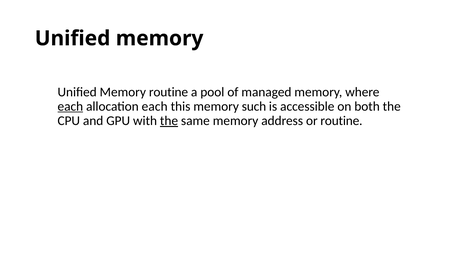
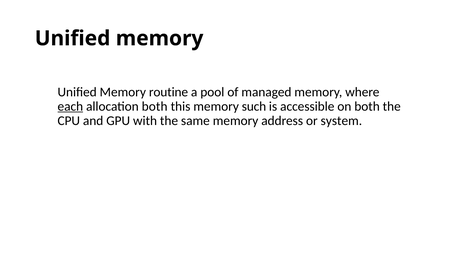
allocation each: each -> both (155, 106)
the underline: present -> none (169, 120)
or routine: routine -> system (341, 120)
